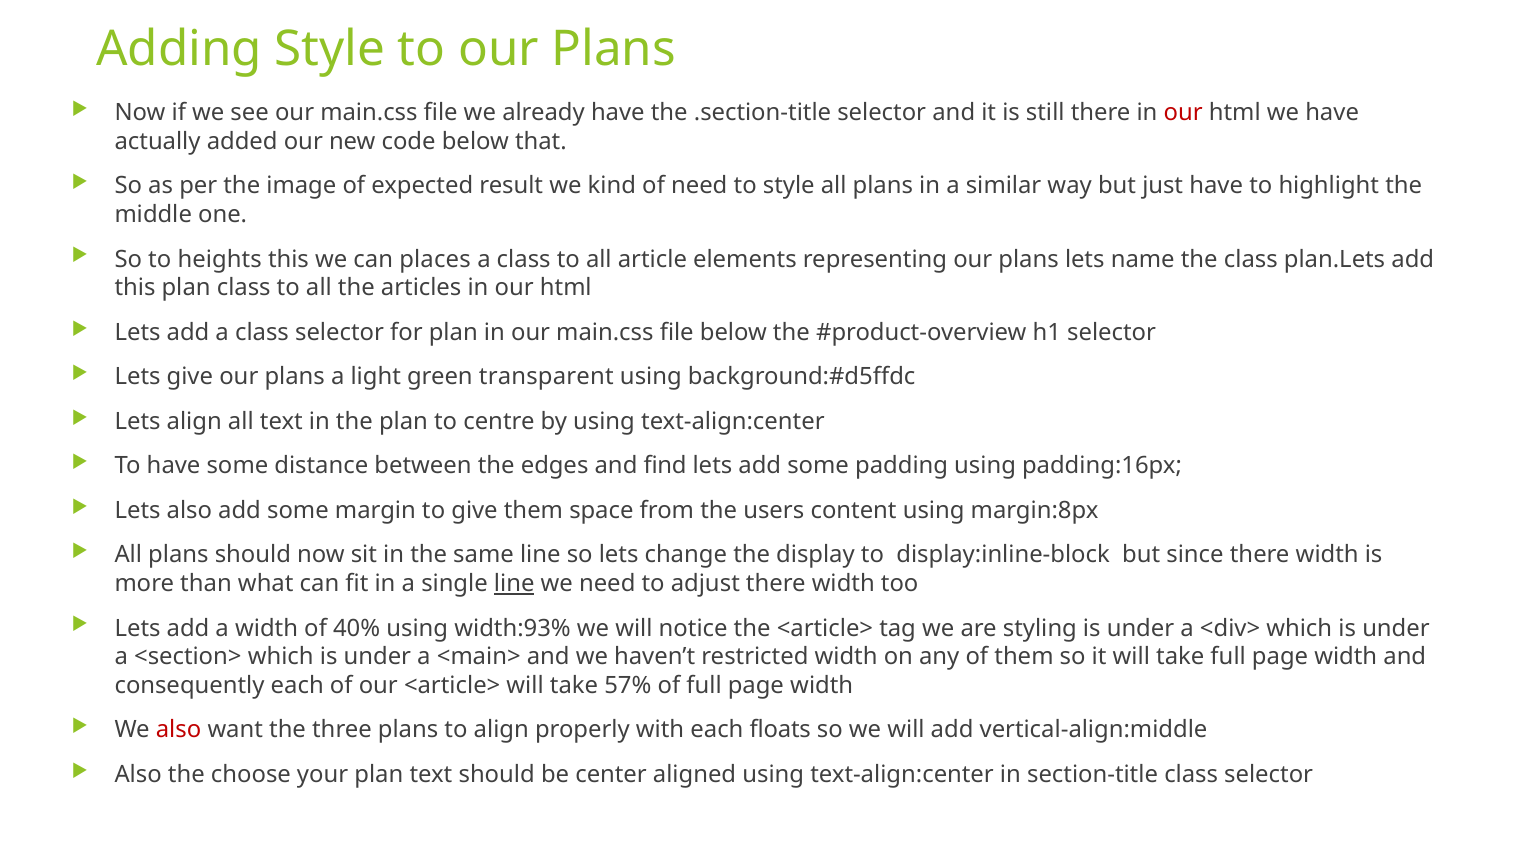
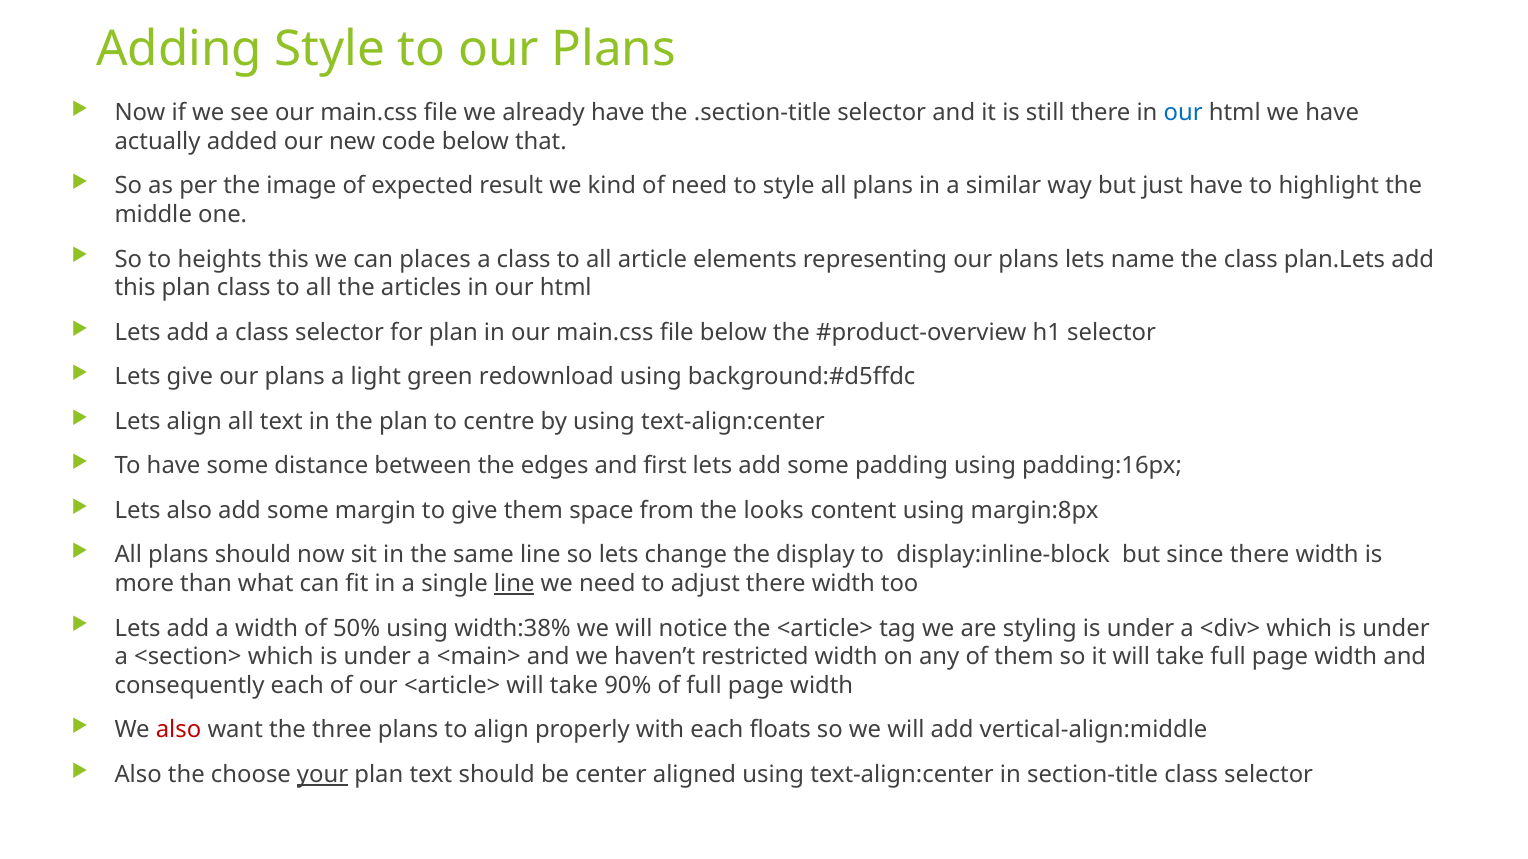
our colour: red -> blue (1183, 113)
transparent: transparent -> redownload (546, 377)
find: find -> first (665, 466)
users: users -> looks (774, 511)
40%: 40% -> 50% (357, 629)
width:93%: width:93% -> width:38% (513, 629)
57%: 57% -> 90% (628, 686)
your underline: none -> present (323, 775)
